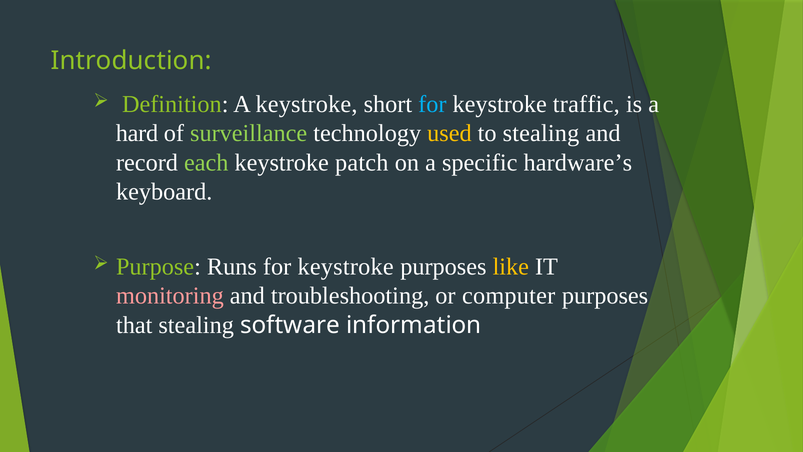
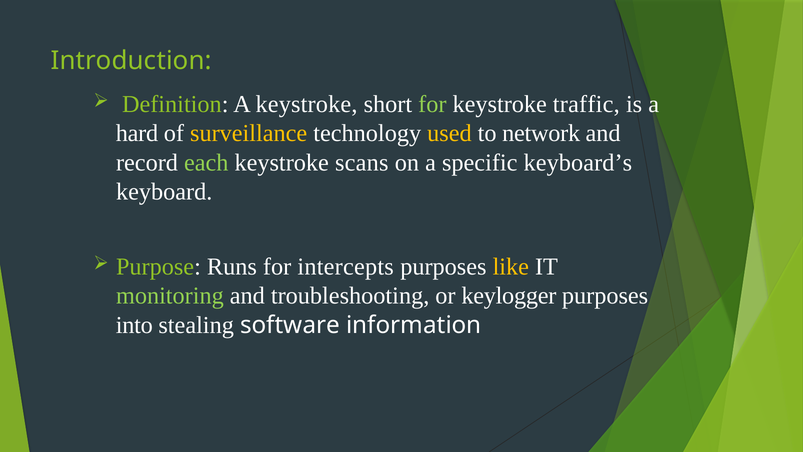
for colour: light blue -> light green (432, 104)
surveillance colour: light green -> yellow (249, 133)
to stealing: stealing -> network (541, 133)
patch: patch -> scans (362, 162)
hardware’s: hardware’s -> keyboard’s (578, 162)
keystroke: keystroke -> intercepts (346, 267)
monitoring colour: pink -> light green (170, 296)
computer: computer -> keylogger (509, 296)
that: that -> into (134, 325)
